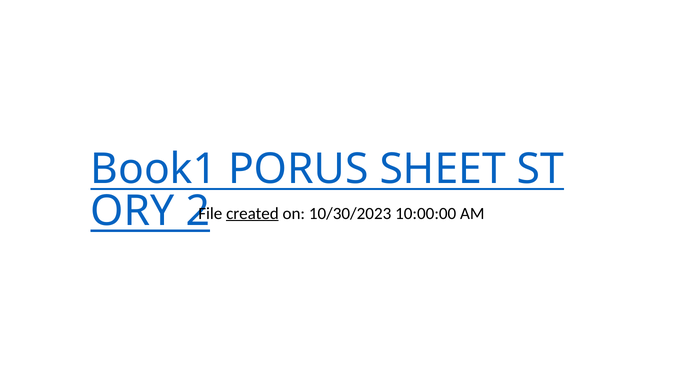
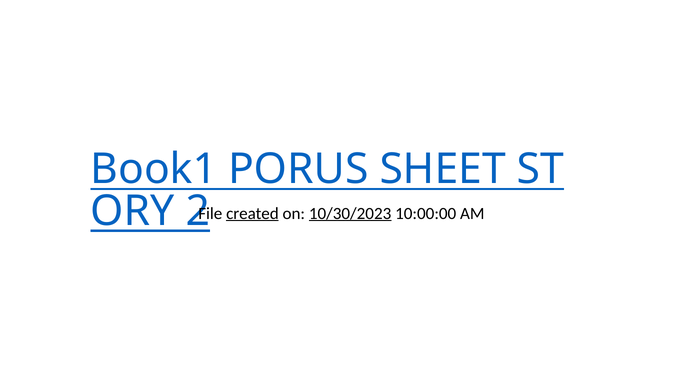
10/30/2023 underline: none -> present (350, 213)
